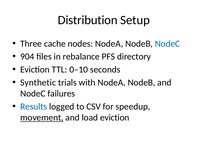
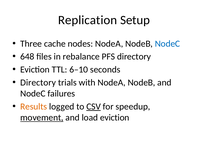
Distribution: Distribution -> Replication (88, 20)
904: 904 -> 648 (27, 57)
0–10: 0–10 -> 6–10 (79, 70)
Synthetic: Synthetic -> Directory (38, 82)
Results colour: blue -> orange (34, 107)
CSV underline: none -> present (94, 107)
